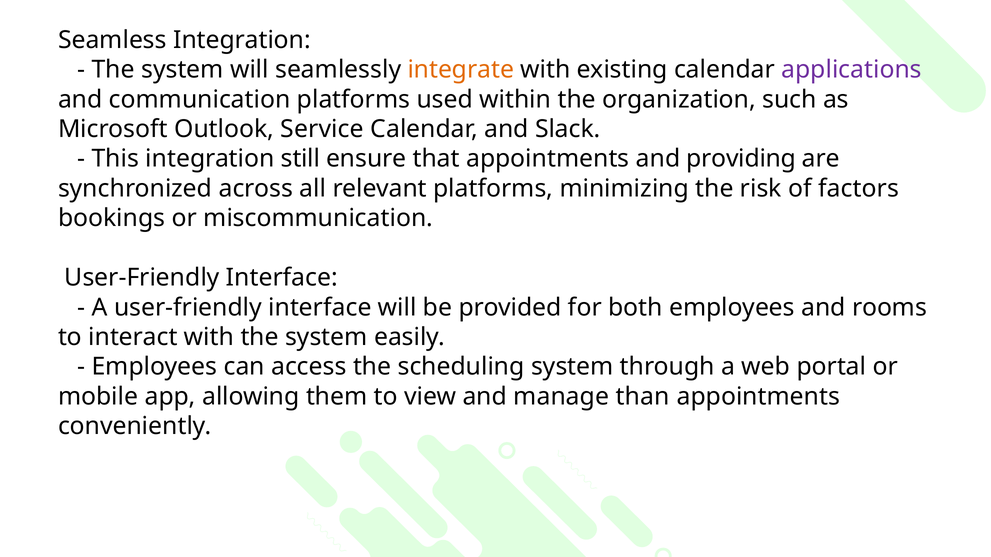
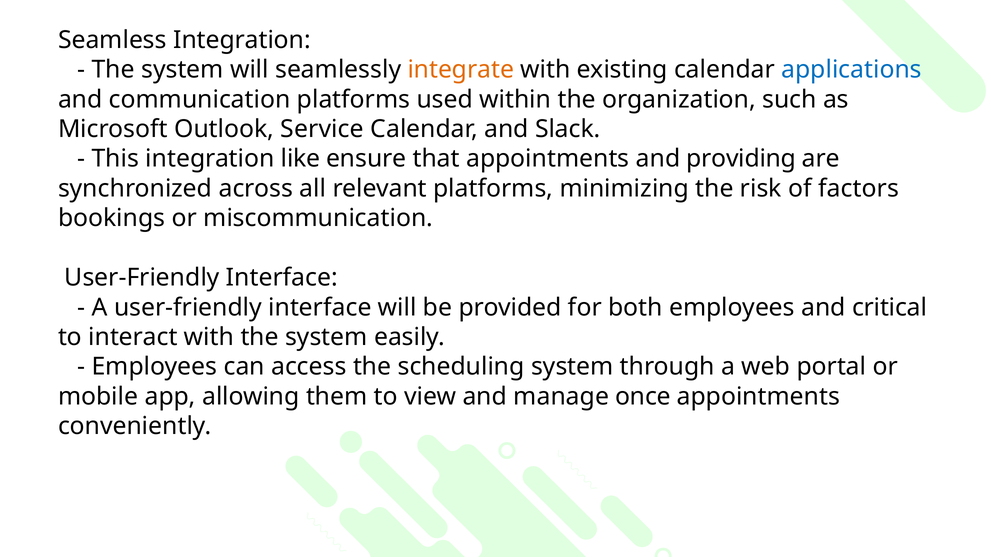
applications colour: purple -> blue (852, 70)
still: still -> like (300, 159)
rooms: rooms -> critical (890, 308)
than: than -> once (643, 397)
